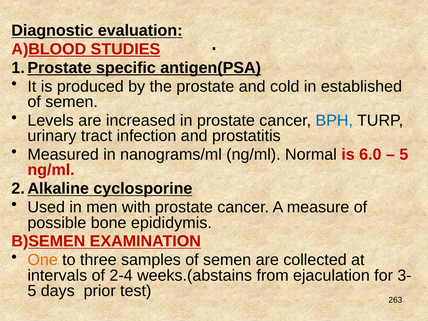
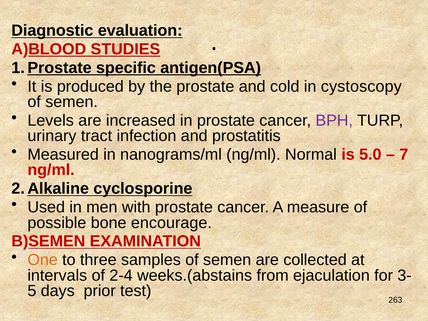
established: established -> cystoscopy (361, 86)
BPH colour: blue -> purple (334, 121)
6.0: 6.0 -> 5.0 (370, 155)
5: 5 -> 7 (404, 155)
epididymis: epididymis -> encourage (171, 223)
